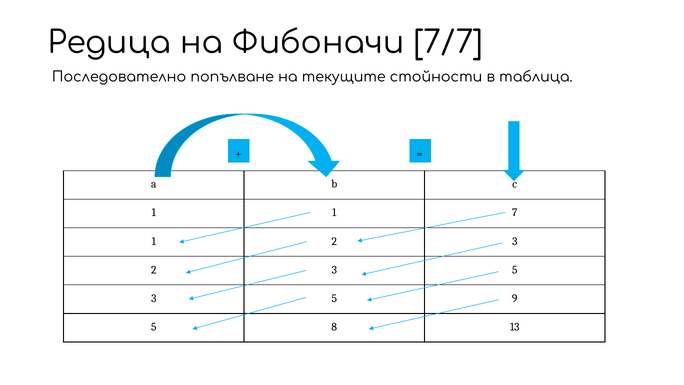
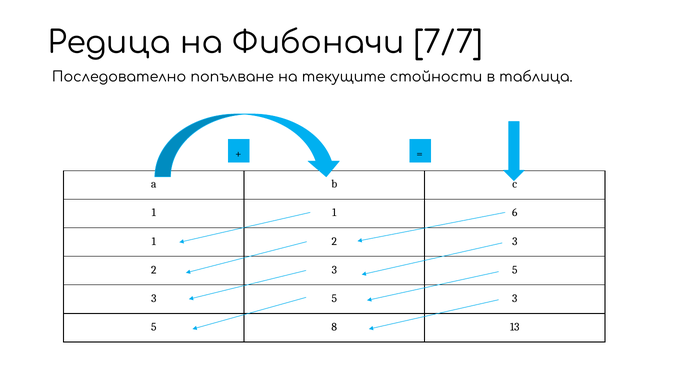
7: 7 -> 6 (515, 213)
9: 9 -> 3 (515, 298)
